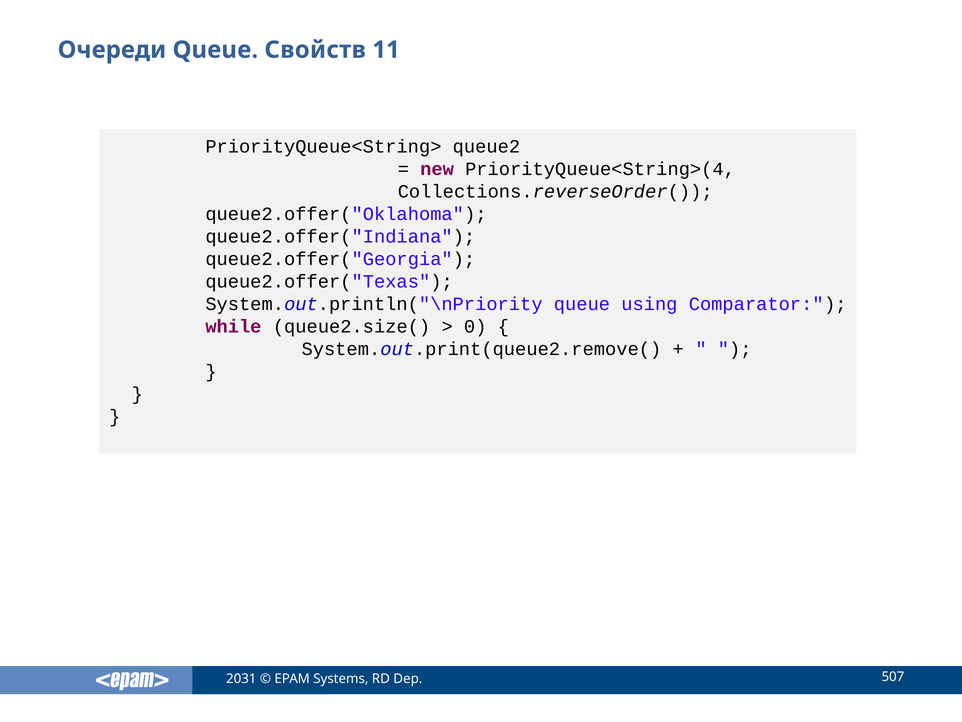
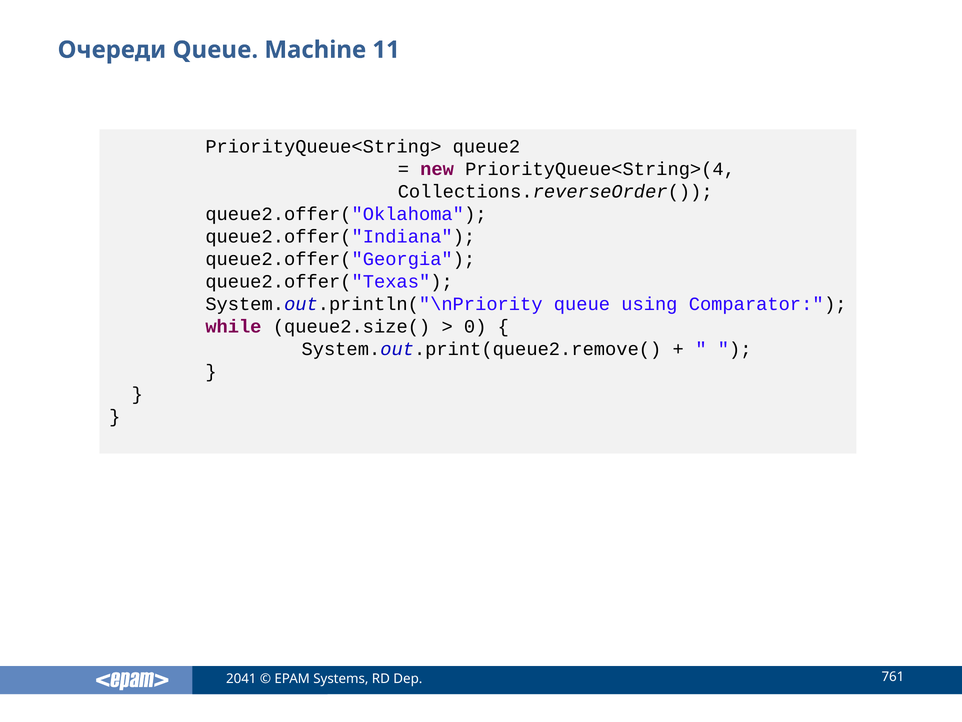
Свойств: Свойств -> Machine (315, 50)
2031: 2031 -> 2041 (241, 678)
507: 507 -> 761 (893, 676)
